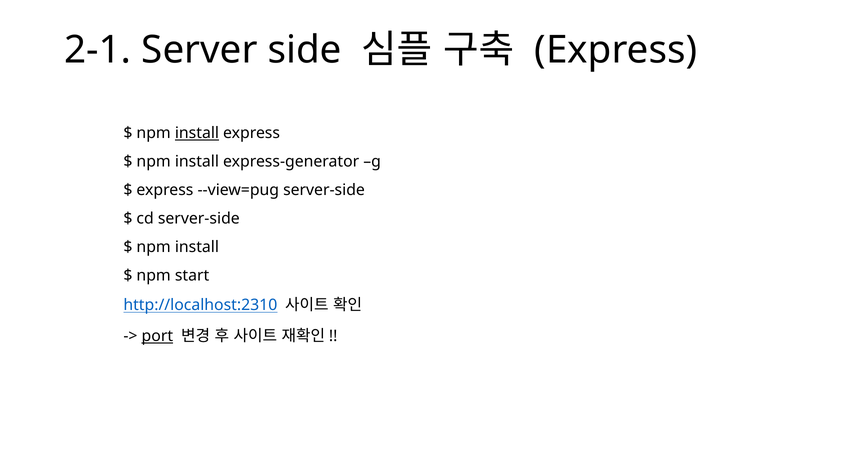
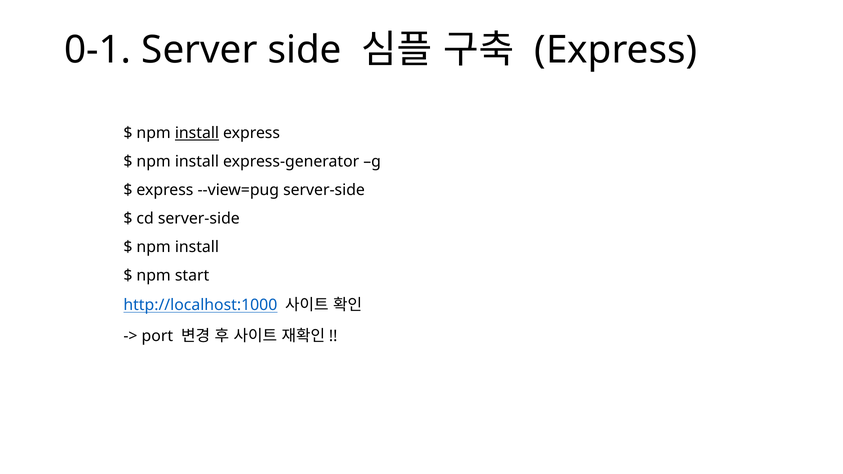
2-1: 2-1 -> 0-1 (98, 50)
http://localhost:2310: http://localhost:2310 -> http://localhost:1000 (200, 305)
port underline: present -> none (157, 336)
